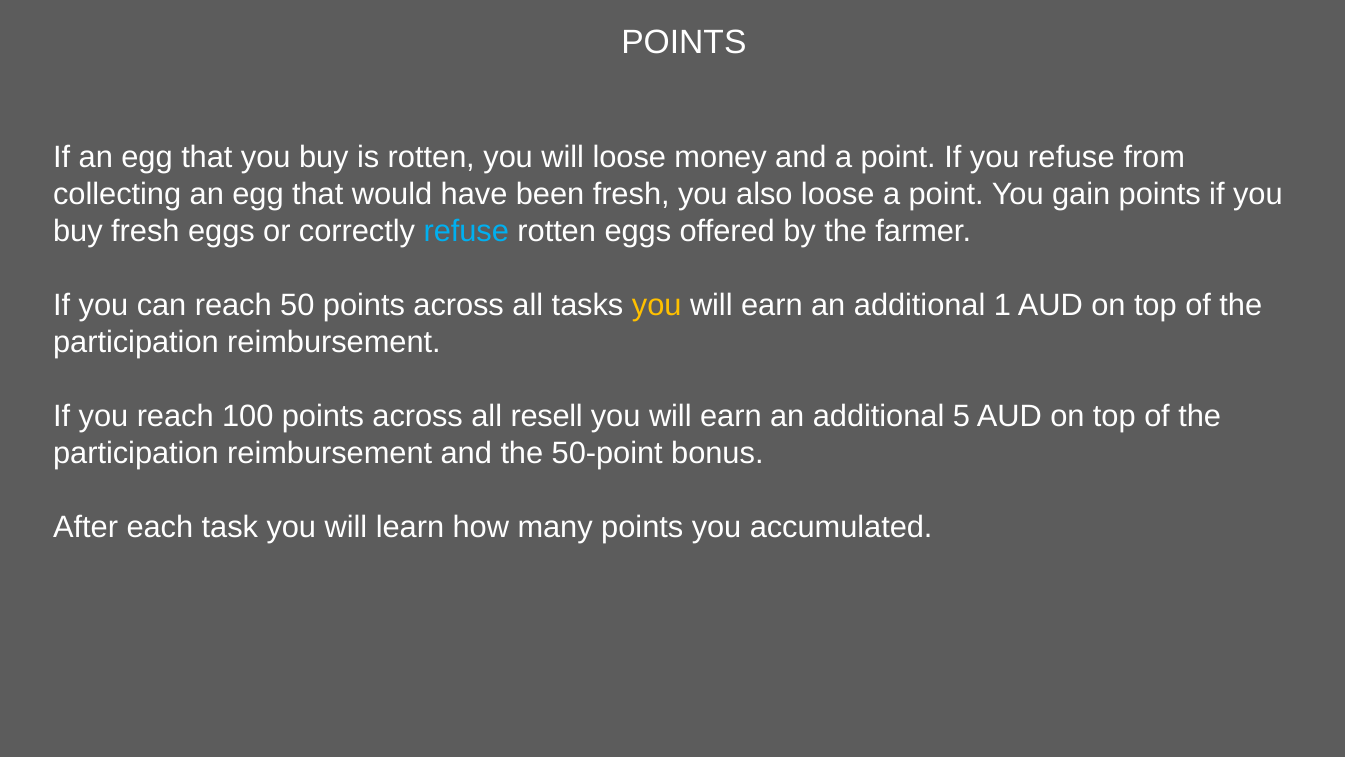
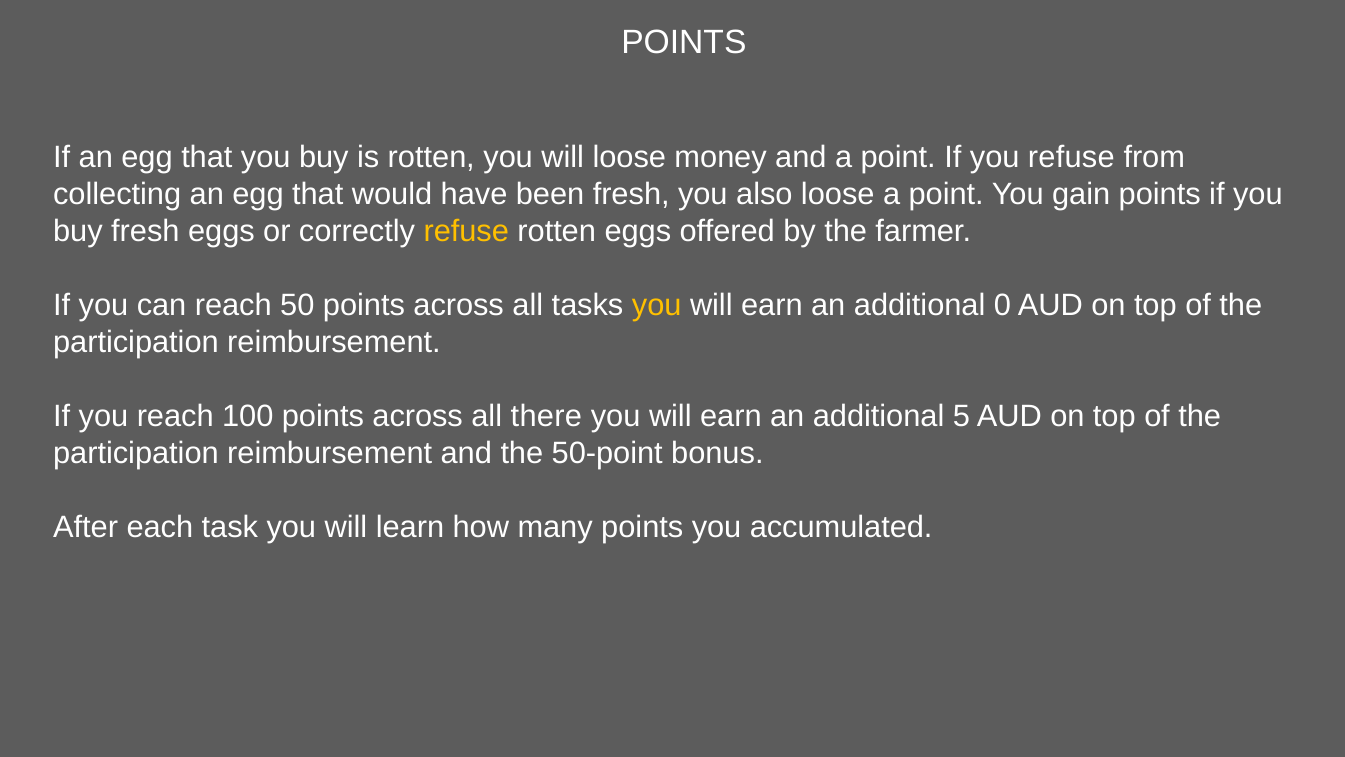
refuse colour: light blue -> yellow (466, 232)
1: 1 -> 0 (1002, 306)
resell: resell -> there (546, 416)
